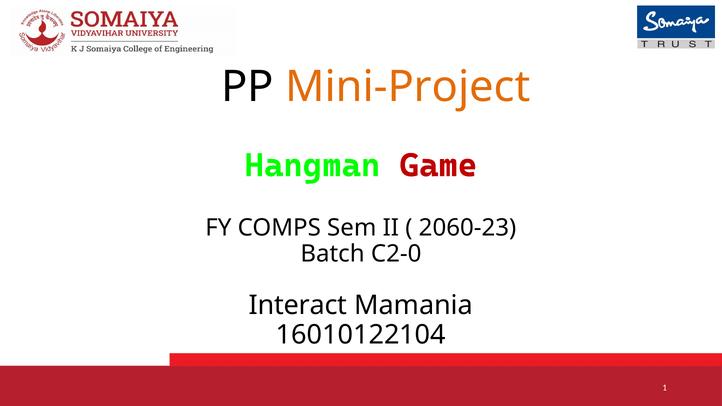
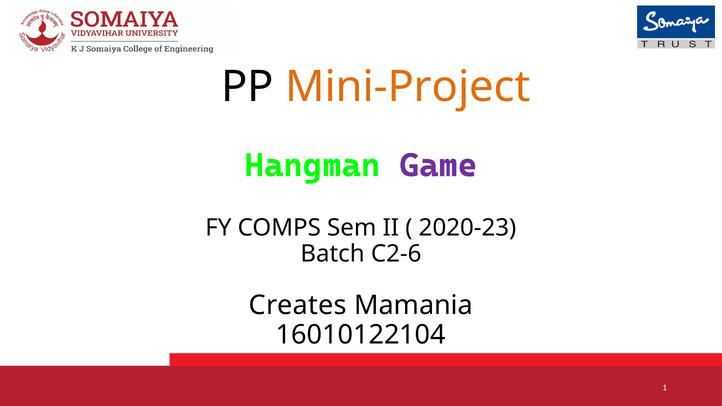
Game colour: red -> purple (438, 165)
2060-23: 2060-23 -> 2020-23 (468, 228)
C2-0: C2-0 -> C2-6 (396, 254)
Interact: Interact -> Creates (298, 305)
